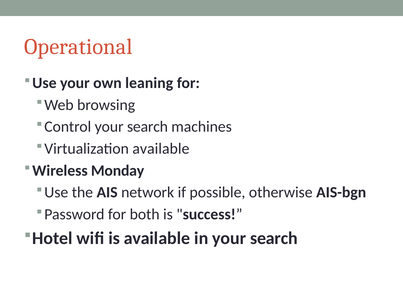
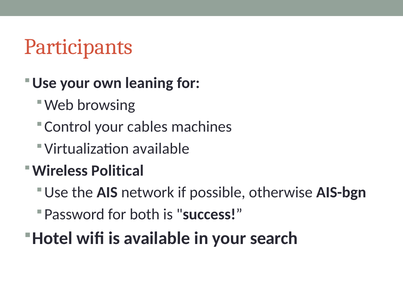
Operational: Operational -> Participants (78, 47)
search: search -> cables (147, 127)
Monday: Monday -> Political (117, 171)
